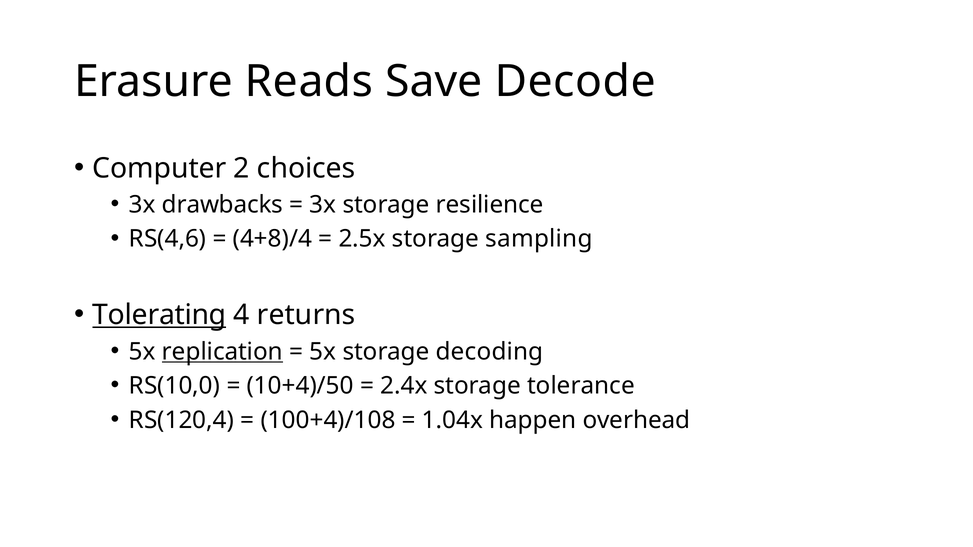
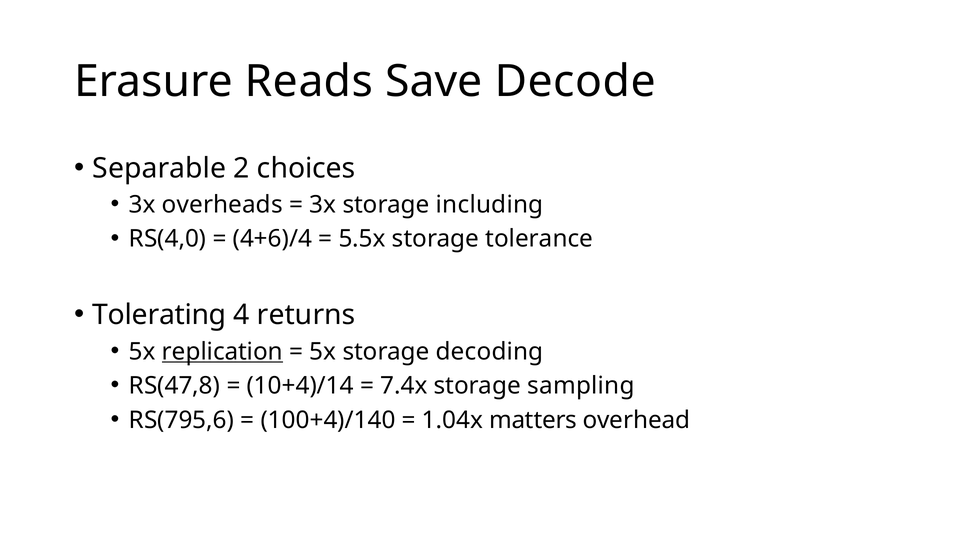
Computer: Computer -> Separable (159, 168)
drawbacks: drawbacks -> overheads (222, 205)
resilience: resilience -> including (490, 205)
RS(4,6: RS(4,6 -> RS(4,0 (168, 239)
4+8)/4: 4+8)/4 -> 4+6)/4 (272, 239)
2.5x: 2.5x -> 5.5x (362, 239)
sampling: sampling -> tolerance (539, 239)
Tolerating underline: present -> none (159, 315)
RS(10,0: RS(10,0 -> RS(47,8 (175, 386)
10+4)/50: 10+4)/50 -> 10+4)/14 (300, 386)
2.4x: 2.4x -> 7.4x (404, 386)
tolerance: tolerance -> sampling (581, 386)
RS(120,4: RS(120,4 -> RS(795,6 (181, 420)
100+4)/108: 100+4)/108 -> 100+4)/140 (328, 420)
happen: happen -> matters (533, 420)
